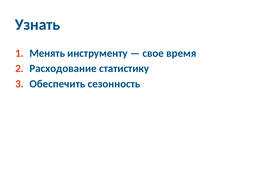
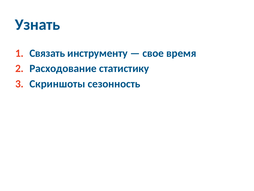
Менять: Менять -> Связать (47, 53)
Обеспечить: Обеспечить -> Скриншоты (57, 84)
